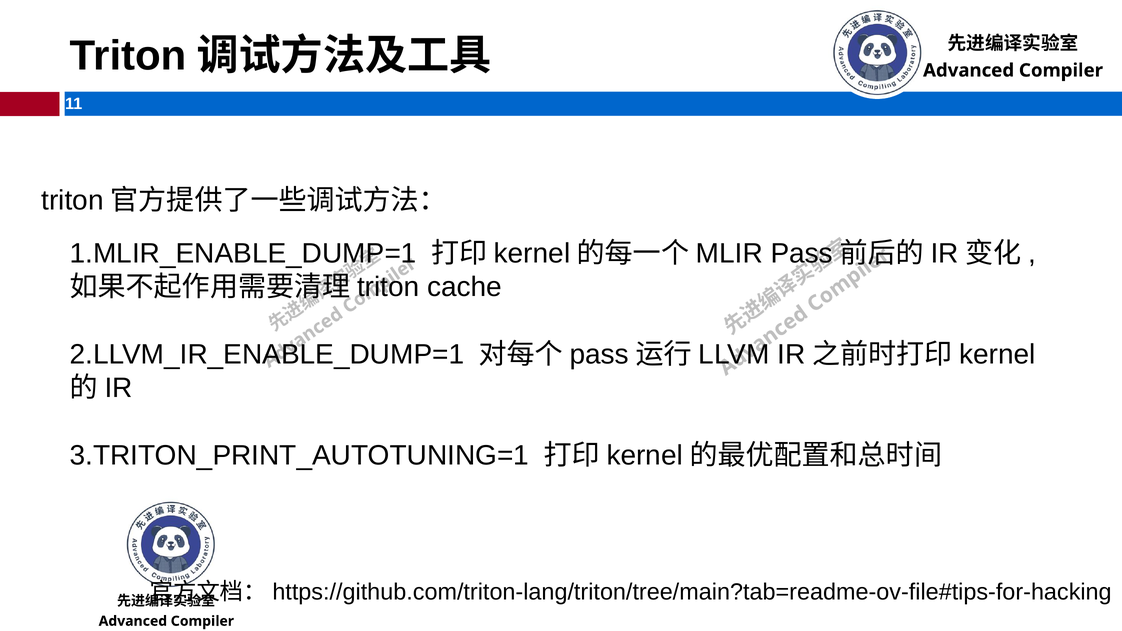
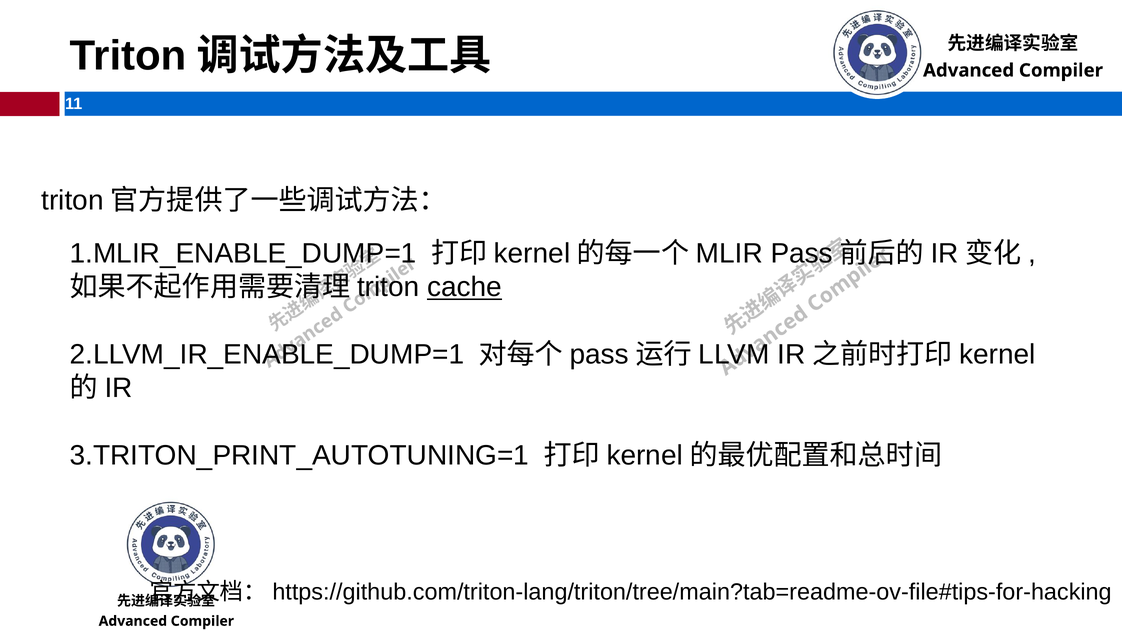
cache underline: none -> present (464, 287)
